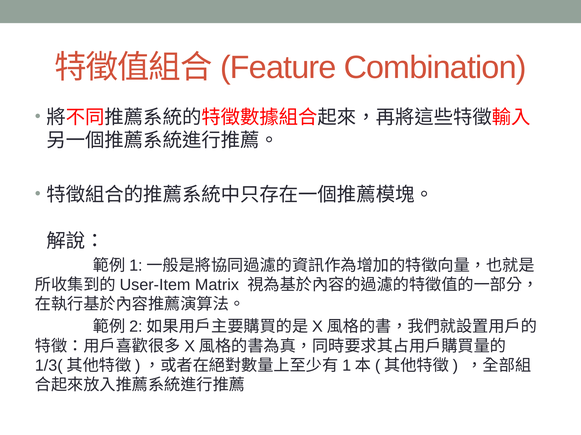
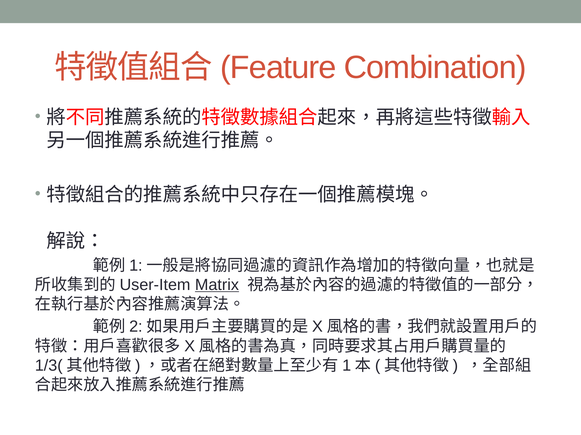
Matrix underline: none -> present (217, 285)
